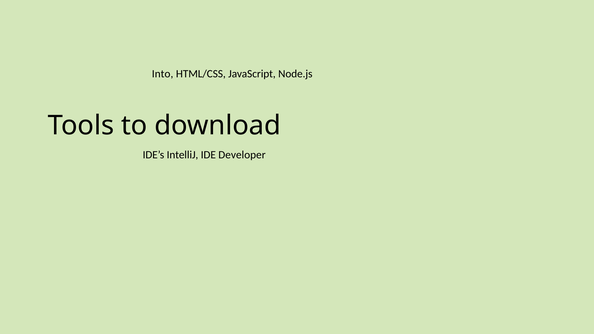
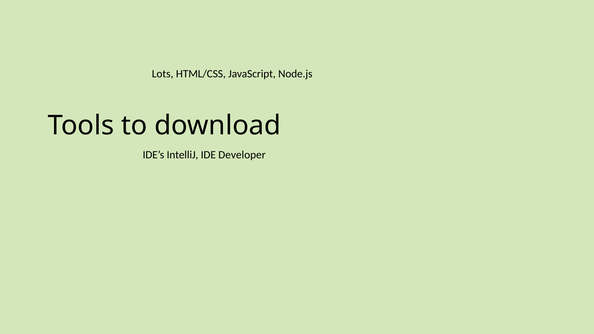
Into: Into -> Lots (163, 74)
